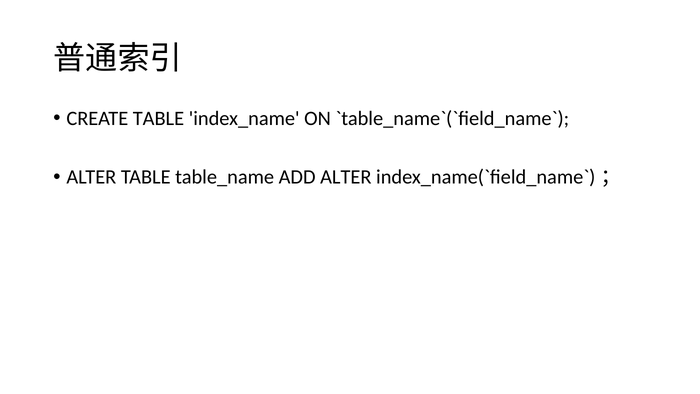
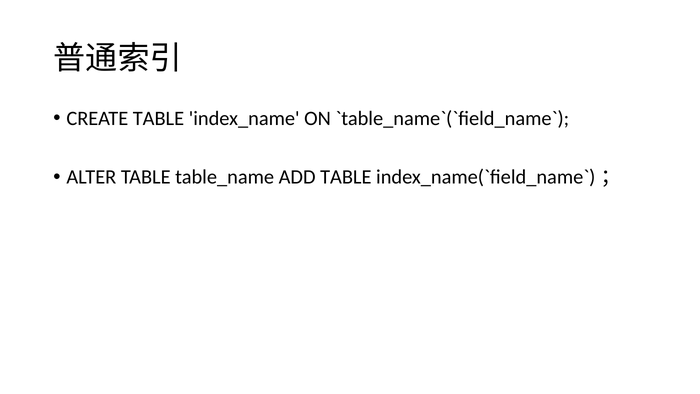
ADD ALTER: ALTER -> TABLE (346, 177)
